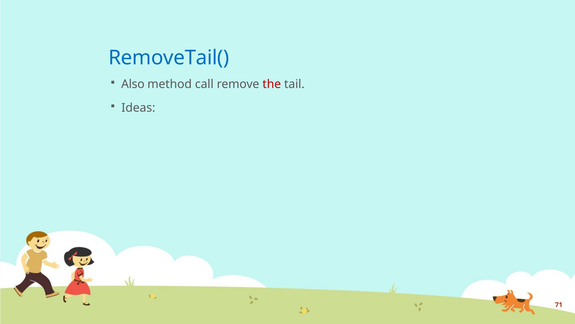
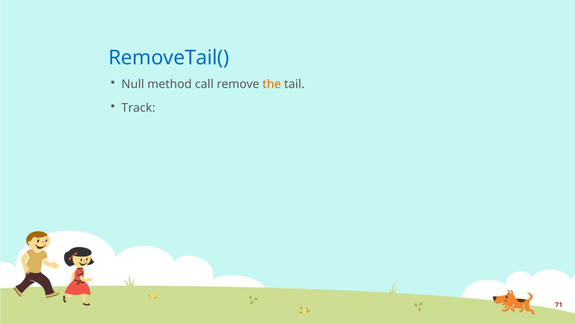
Also: Also -> Null (133, 84)
the colour: red -> orange (272, 84)
Ideas: Ideas -> Track (138, 108)
